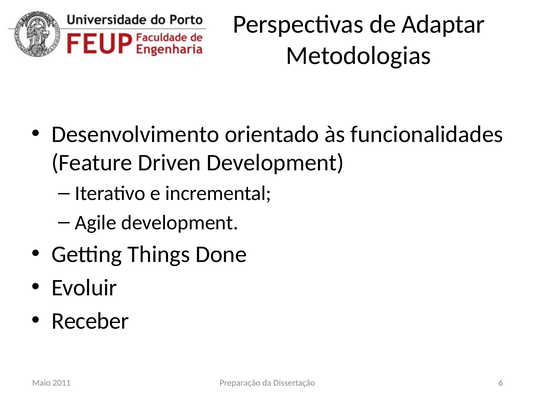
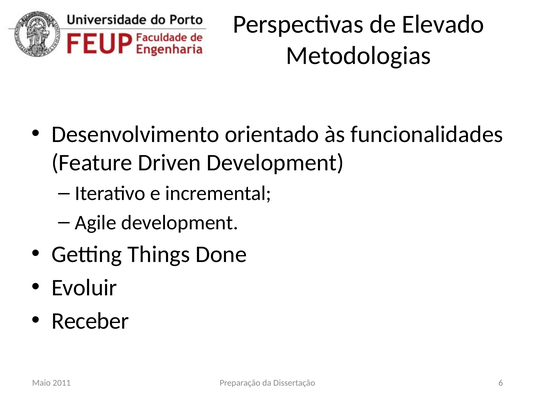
Adaptar: Adaptar -> Elevado (443, 24)
